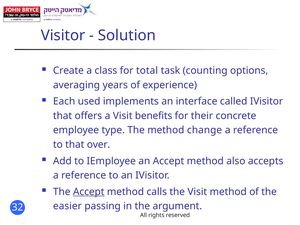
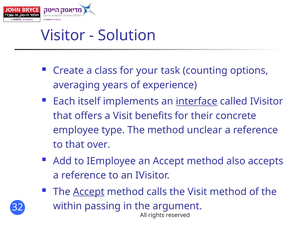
total: total -> your (147, 71)
used: used -> itself (89, 101)
interface underline: none -> present (197, 101)
change: change -> unclear (205, 130)
easier: easier -> within (67, 206)
